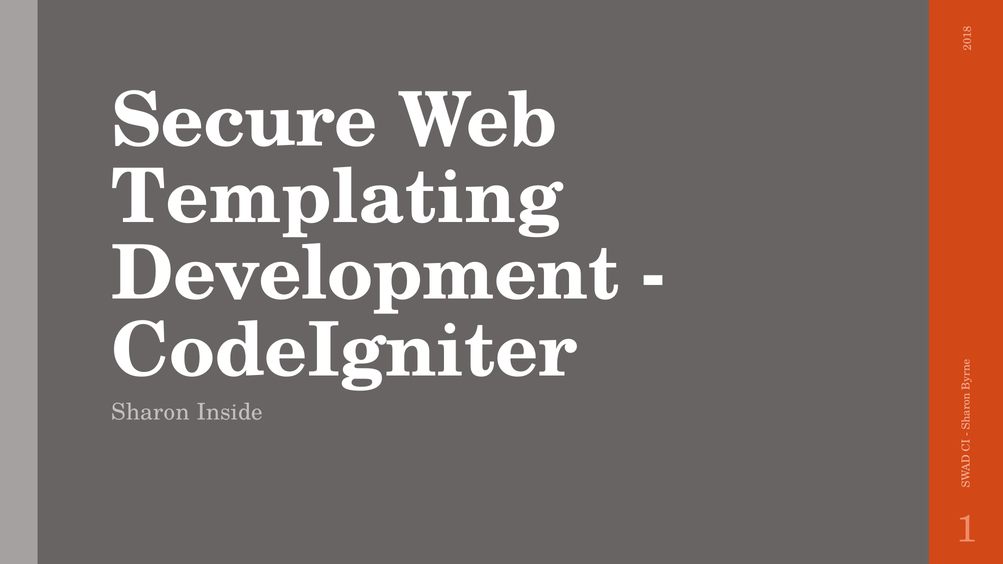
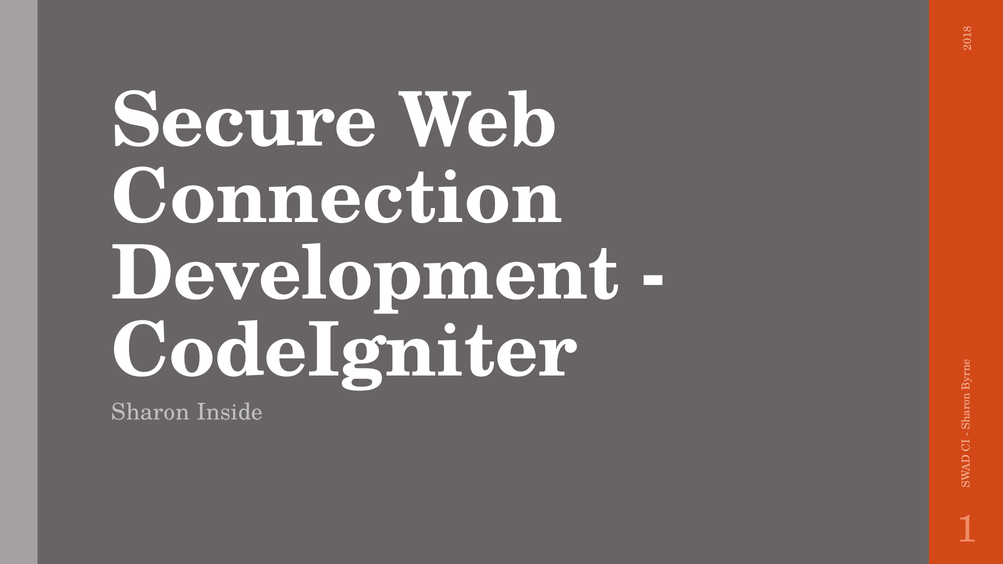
Templating: Templating -> Connection (337, 198)
